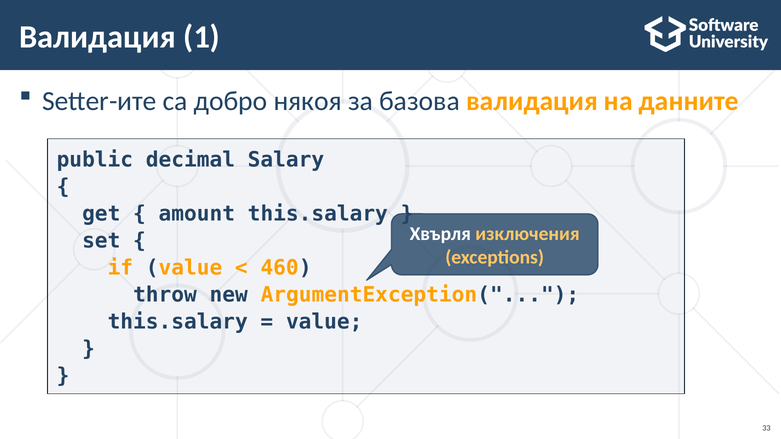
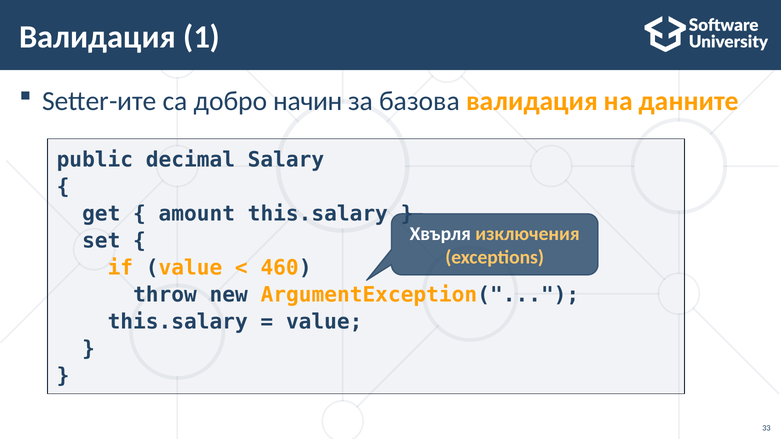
някоя: някоя -> начин (308, 101)
